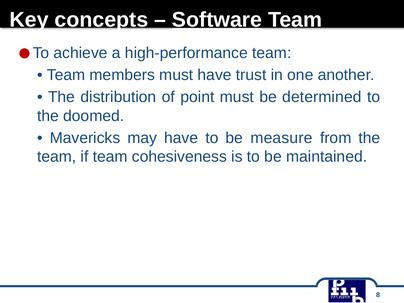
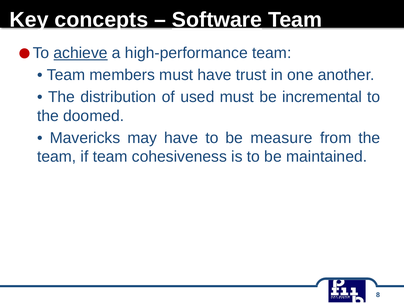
achieve underline: none -> present (81, 53)
point: point -> used (197, 97)
determined: determined -> incremental (322, 97)
